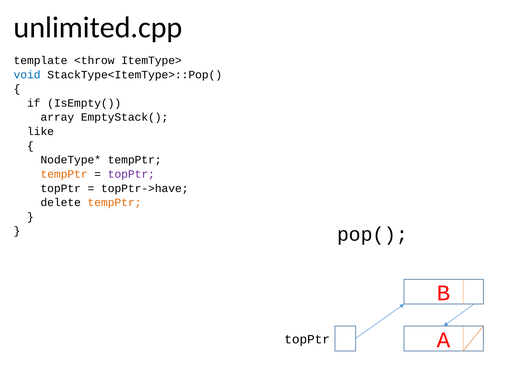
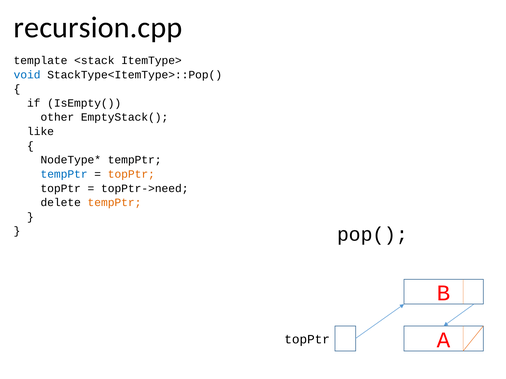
unlimited.cpp: unlimited.cpp -> recursion.cpp (98, 28)
<throw: <throw -> <stack (94, 61)
array: array -> other (57, 117)
tempPtr colour: orange -> blue (64, 174)
topPtr colour: purple -> orange (131, 174)
topPtr->have: topPtr->have -> topPtr->need (145, 189)
